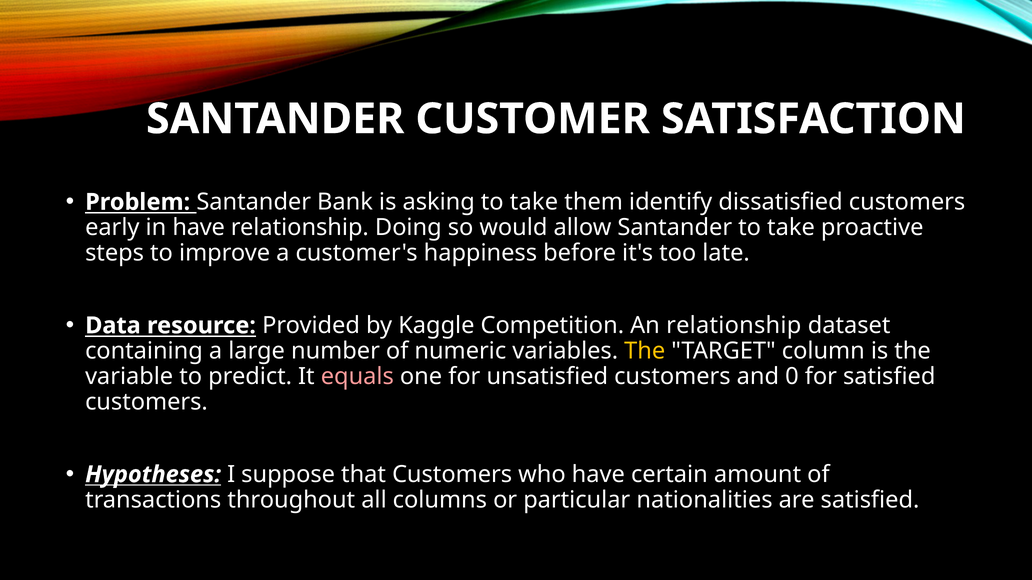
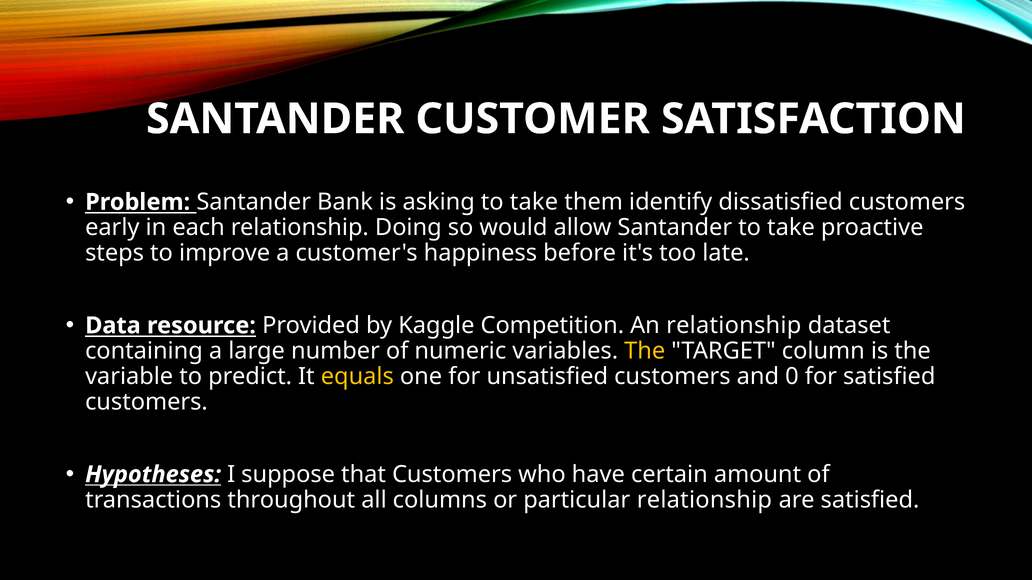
in have: have -> each (199, 228)
equals colour: pink -> yellow (357, 377)
particular nationalities: nationalities -> relationship (704, 500)
